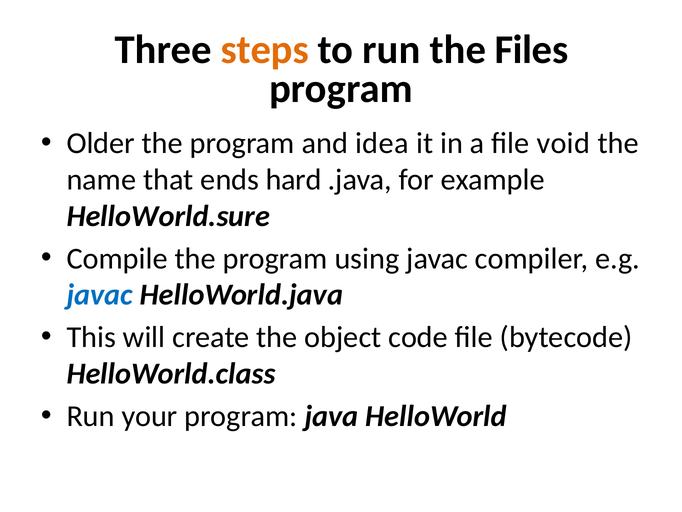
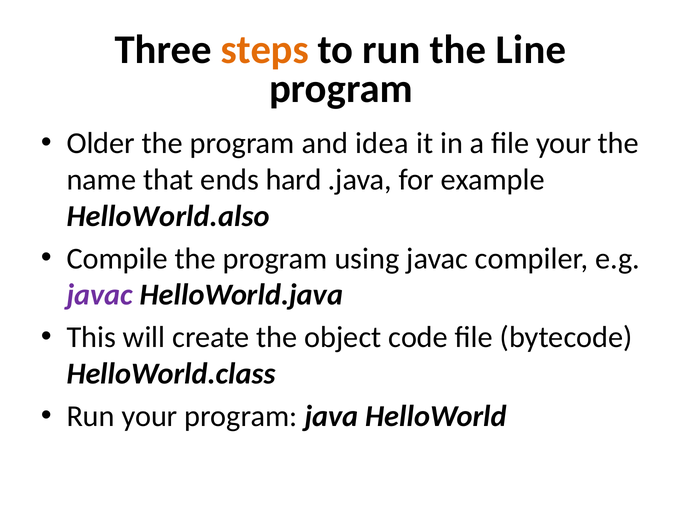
Files: Files -> Line (531, 50)
file void: void -> your (564, 143)
HelloWorld.sure: HelloWorld.sure -> HelloWorld.also (168, 216)
javac colour: blue -> purple (100, 295)
